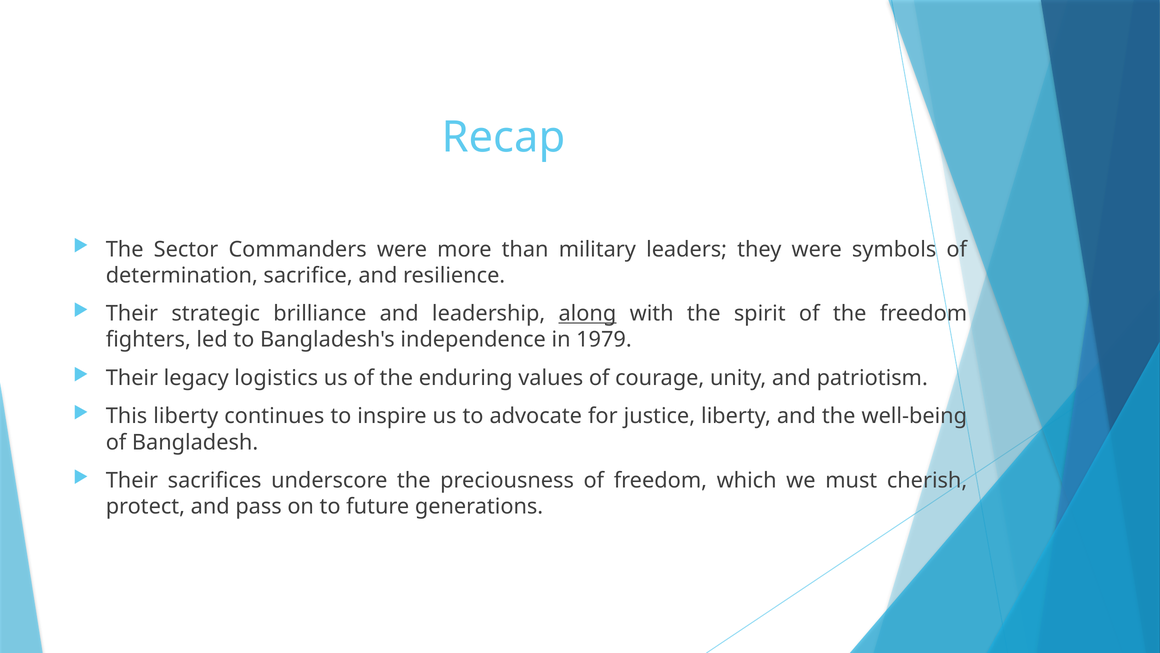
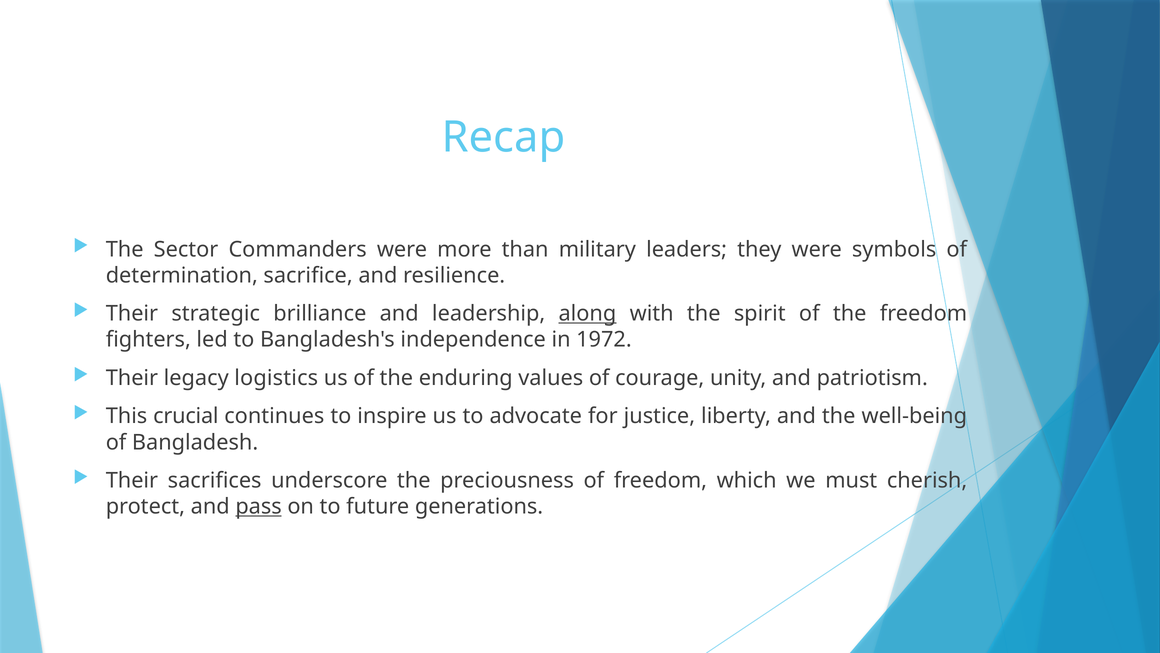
1979: 1979 -> 1972 (604, 340)
This liberty: liberty -> crucial (186, 416)
pass underline: none -> present (259, 506)
